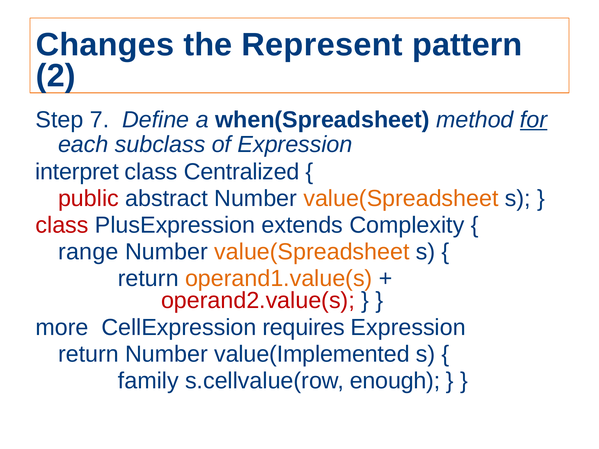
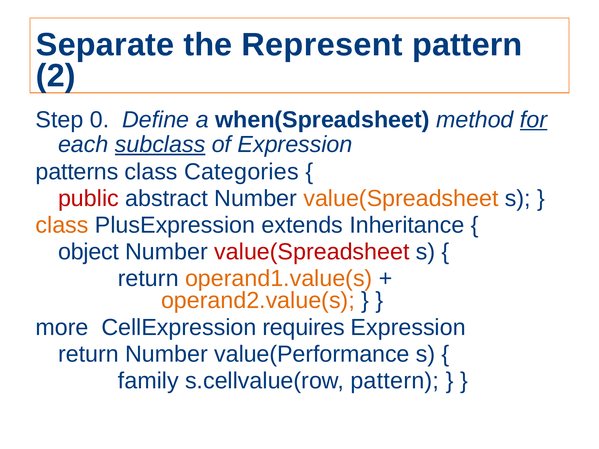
Changes: Changes -> Separate (105, 45)
7: 7 -> 0 (100, 120)
subclass underline: none -> present (160, 145)
interpret: interpret -> patterns (77, 172)
Centralized: Centralized -> Categories (241, 172)
class colour: red -> orange (62, 225)
Complexity: Complexity -> Inheritance (407, 225)
range: range -> object (89, 252)
value(Spreadsheet colour: orange -> red (312, 252)
operand2.value(s colour: red -> orange (258, 301)
value(Implemented: value(Implemented -> value(Performance (312, 354)
s.cellvalue(row enough: enough -> pattern (395, 381)
